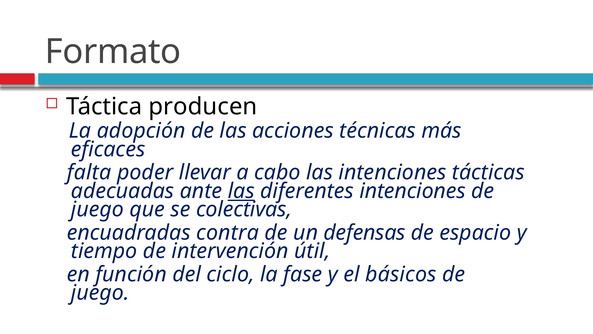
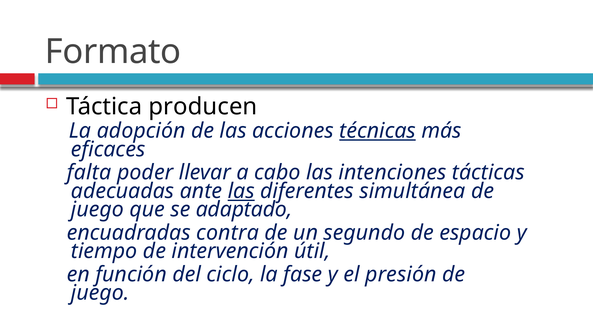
técnicas underline: none -> present (378, 131)
diferentes intenciones: intenciones -> simultánea (412, 191)
colectivas: colectivas -> adaptado (244, 209)
defensas: defensas -> segundo (364, 232)
básicos: básicos -> presión (401, 274)
